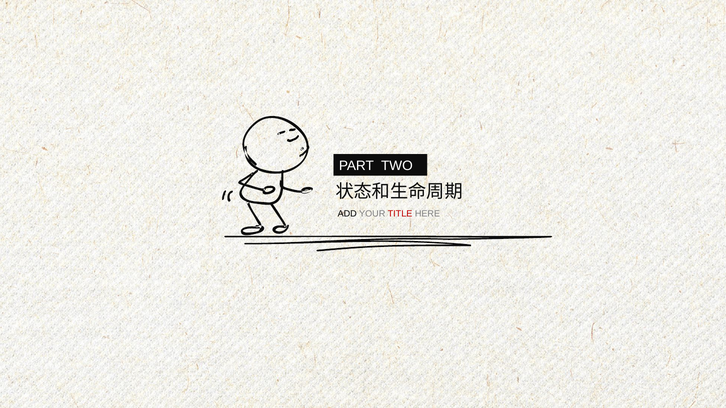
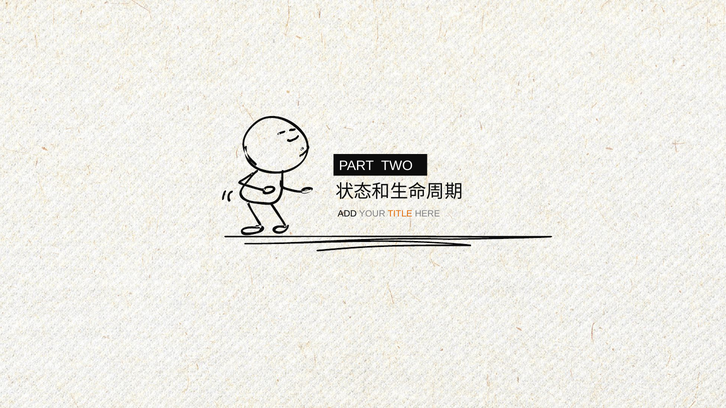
TITLE colour: red -> orange (400, 214)
